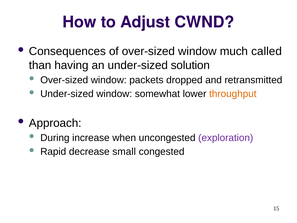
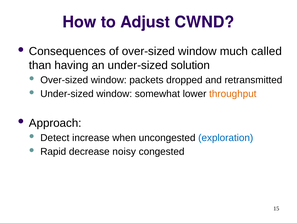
During: During -> Detect (55, 138)
exploration colour: purple -> blue (226, 138)
small: small -> noisy (124, 152)
